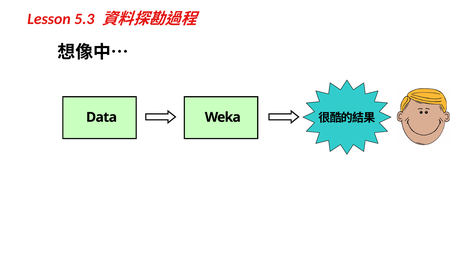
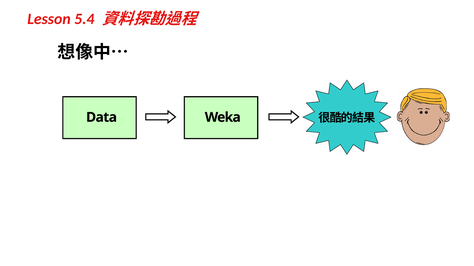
5.3: 5.3 -> 5.4 (84, 19)
